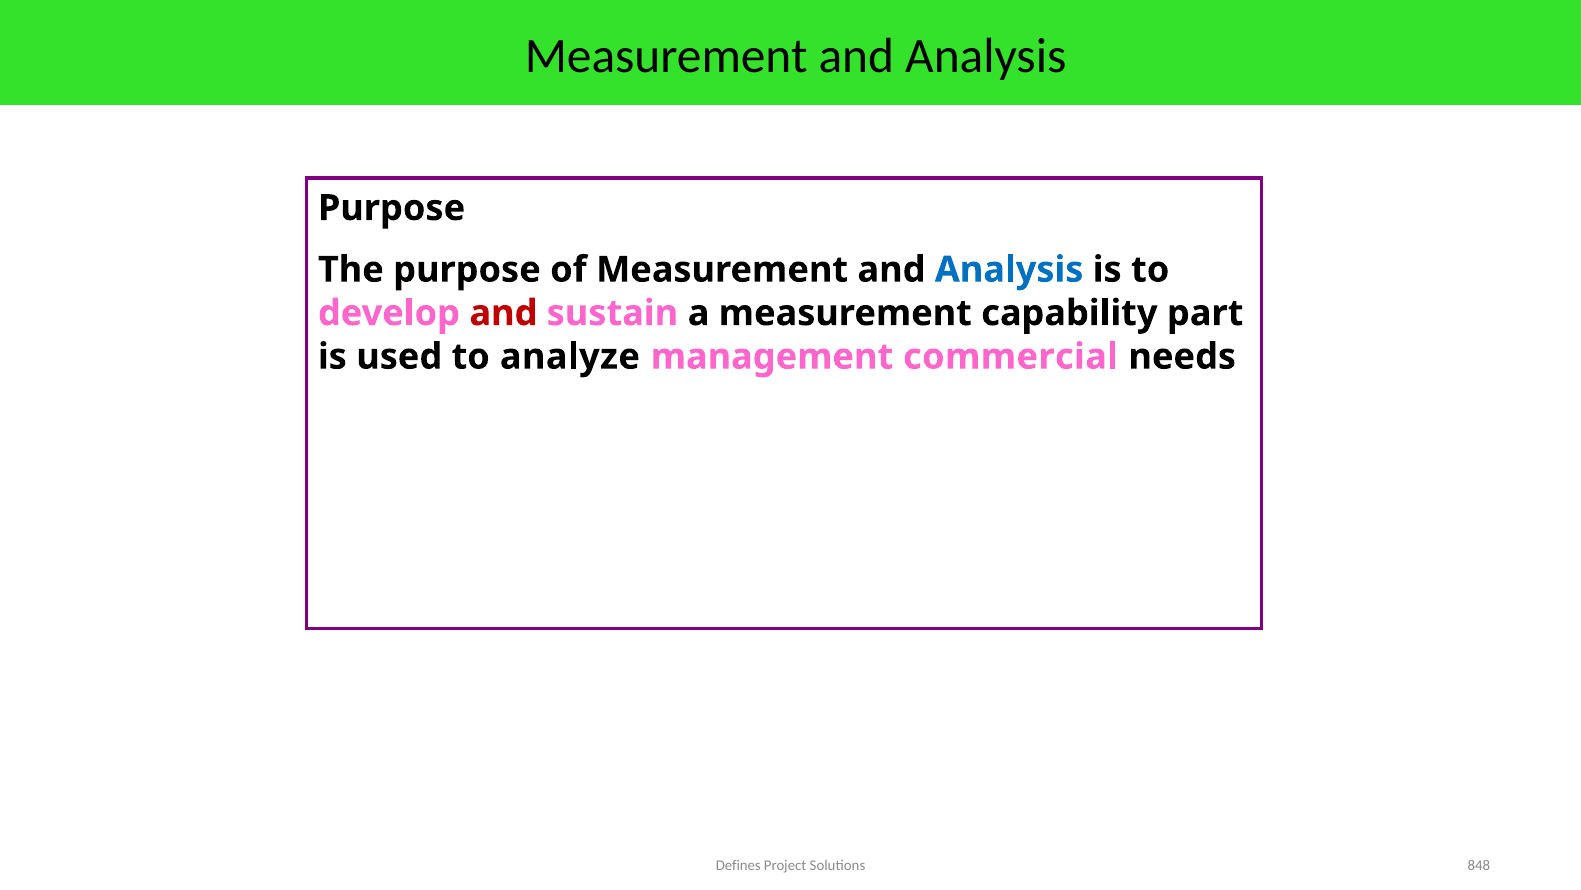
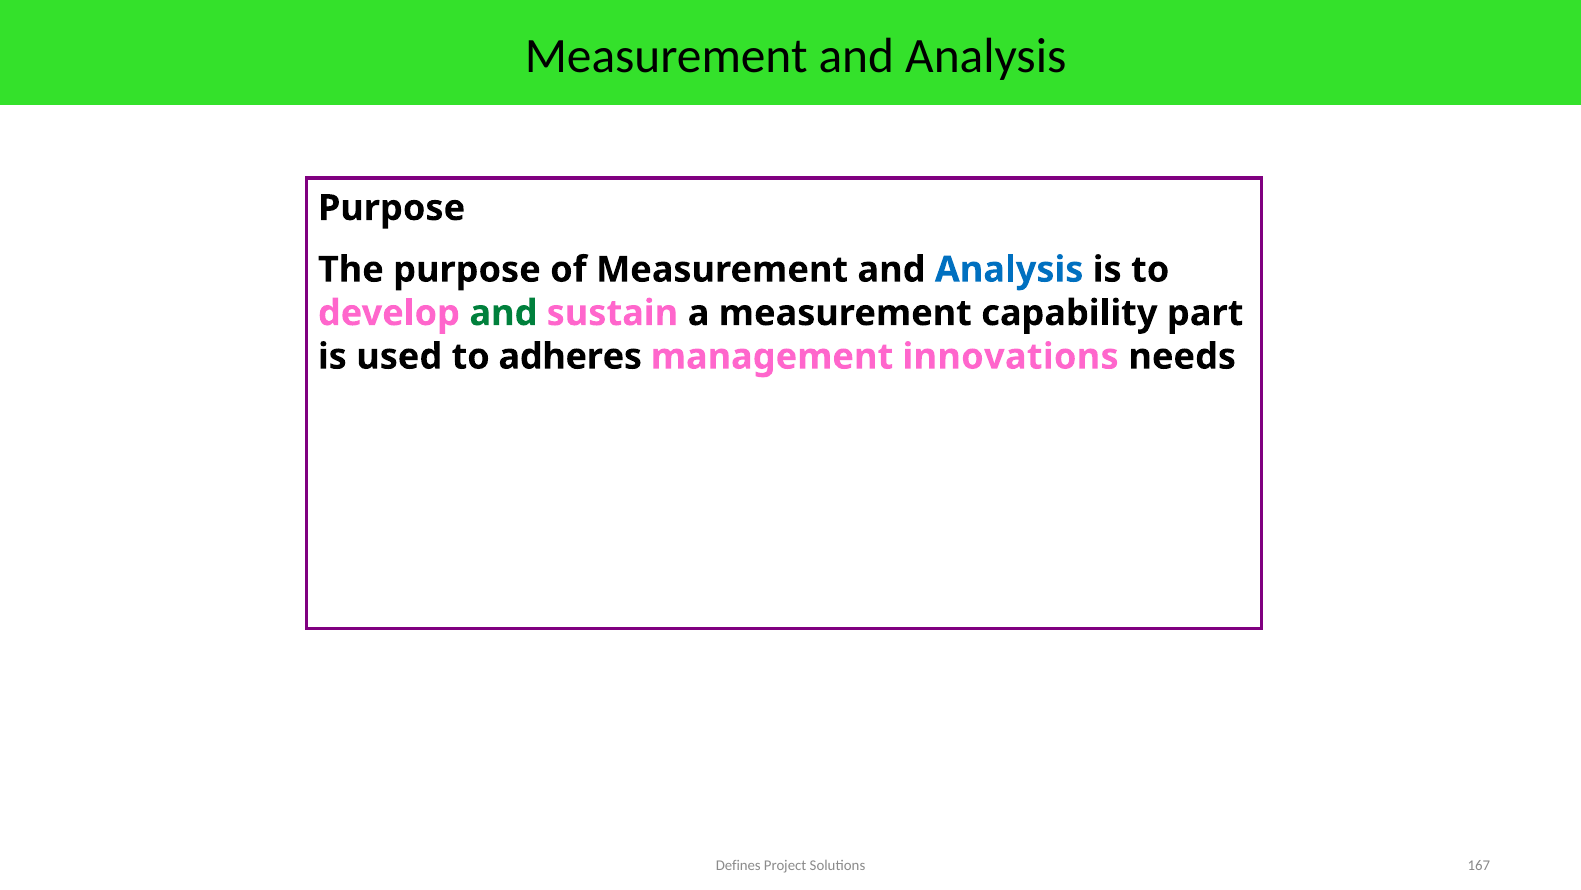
and colour: red -> green (503, 313)
analyze: analyze -> adheres (570, 356)
commercial: commercial -> innovations (1011, 356)
848: 848 -> 167 (1479, 865)
